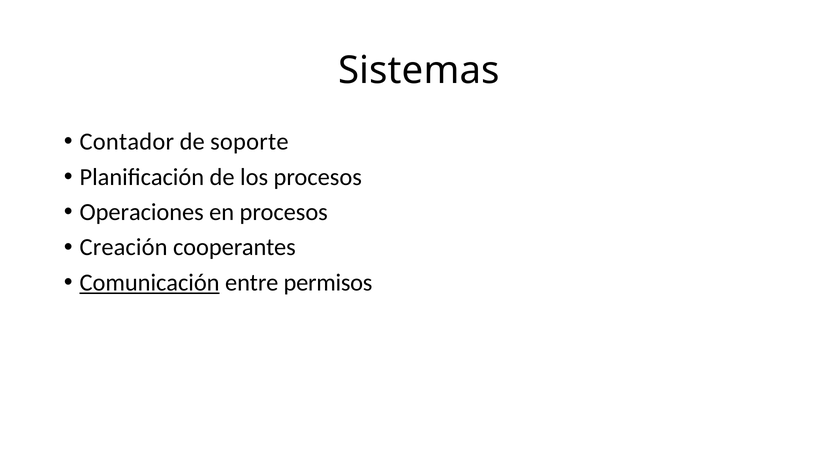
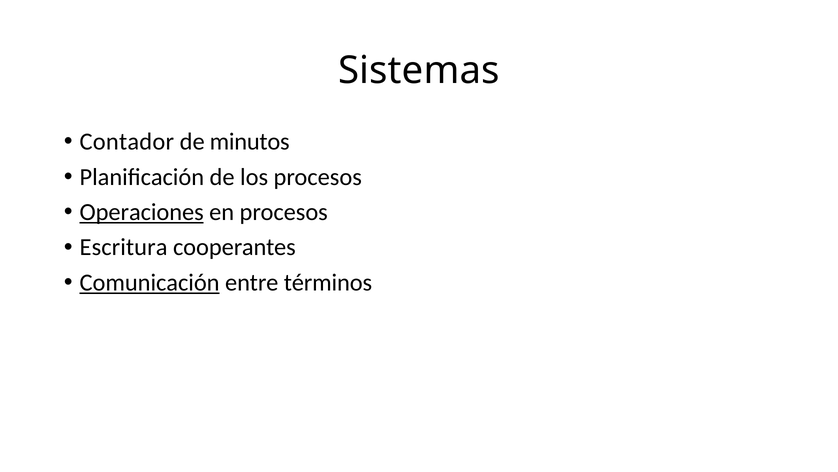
soporte: soporte -> minutos (250, 142)
Operaciones underline: none -> present (142, 212)
Creación: Creación -> Escritura (124, 247)
permisos: permisos -> términos (328, 282)
